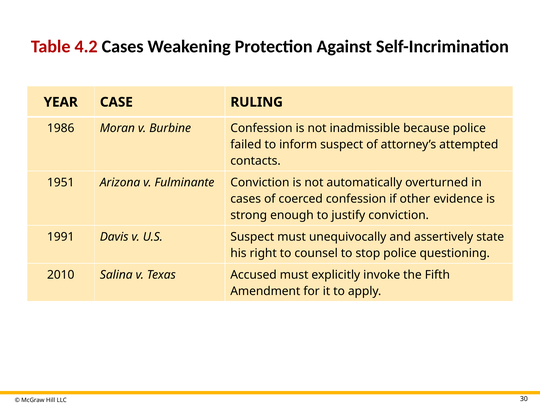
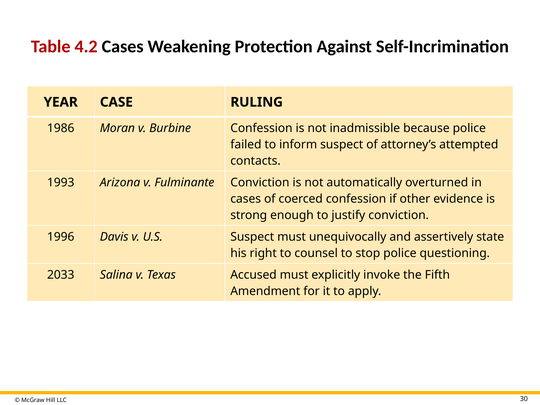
1951: 1951 -> 1993 (61, 183)
1991: 1991 -> 1996 (61, 237)
2010: 2010 -> 2033 (61, 275)
